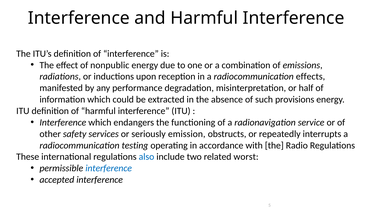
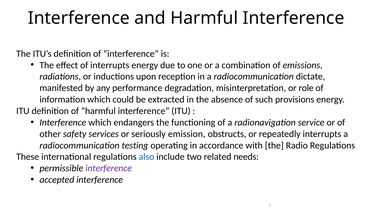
of nonpublic: nonpublic -> interrupts (110, 65)
effects: effects -> dictate (311, 77)
half: half -> role (306, 88)
worst: worst -> needs (246, 157)
interference colour: blue -> purple (109, 168)
